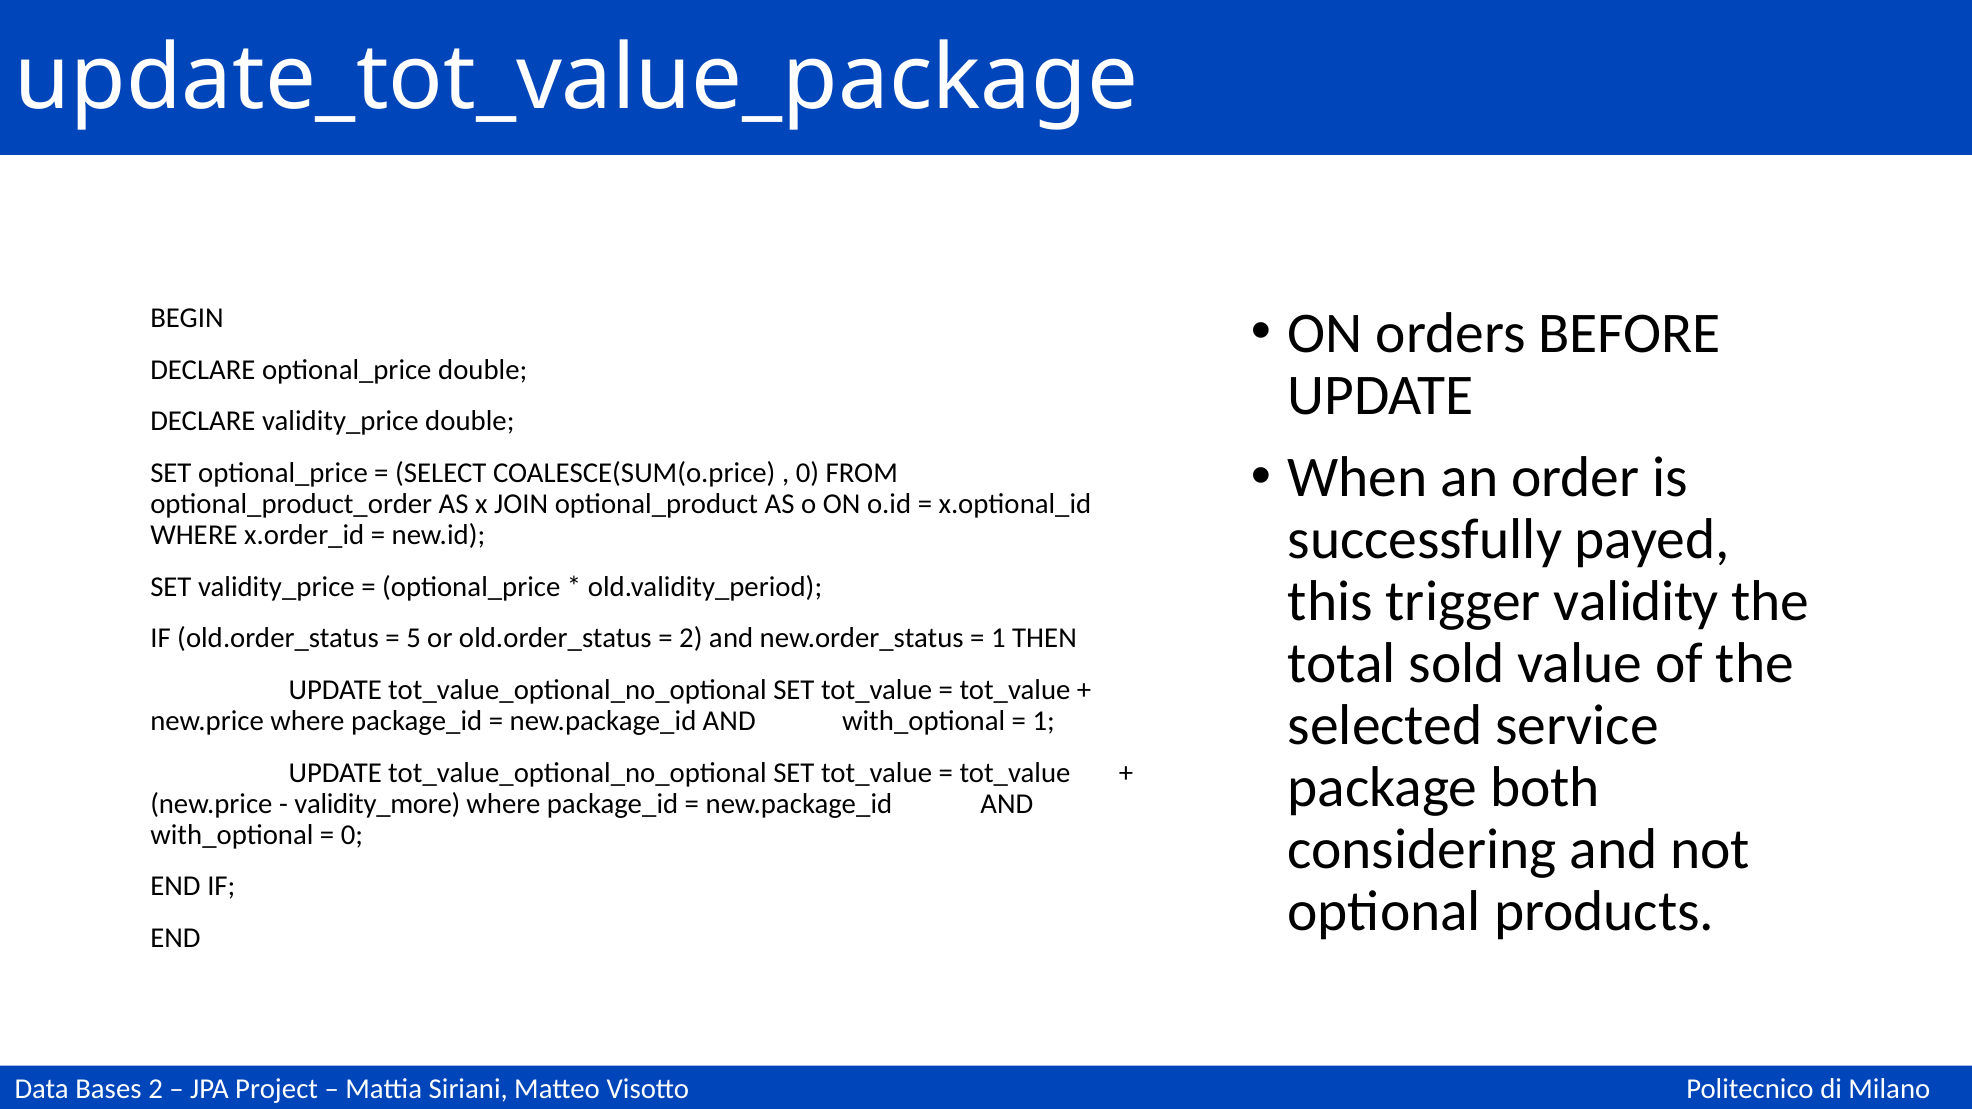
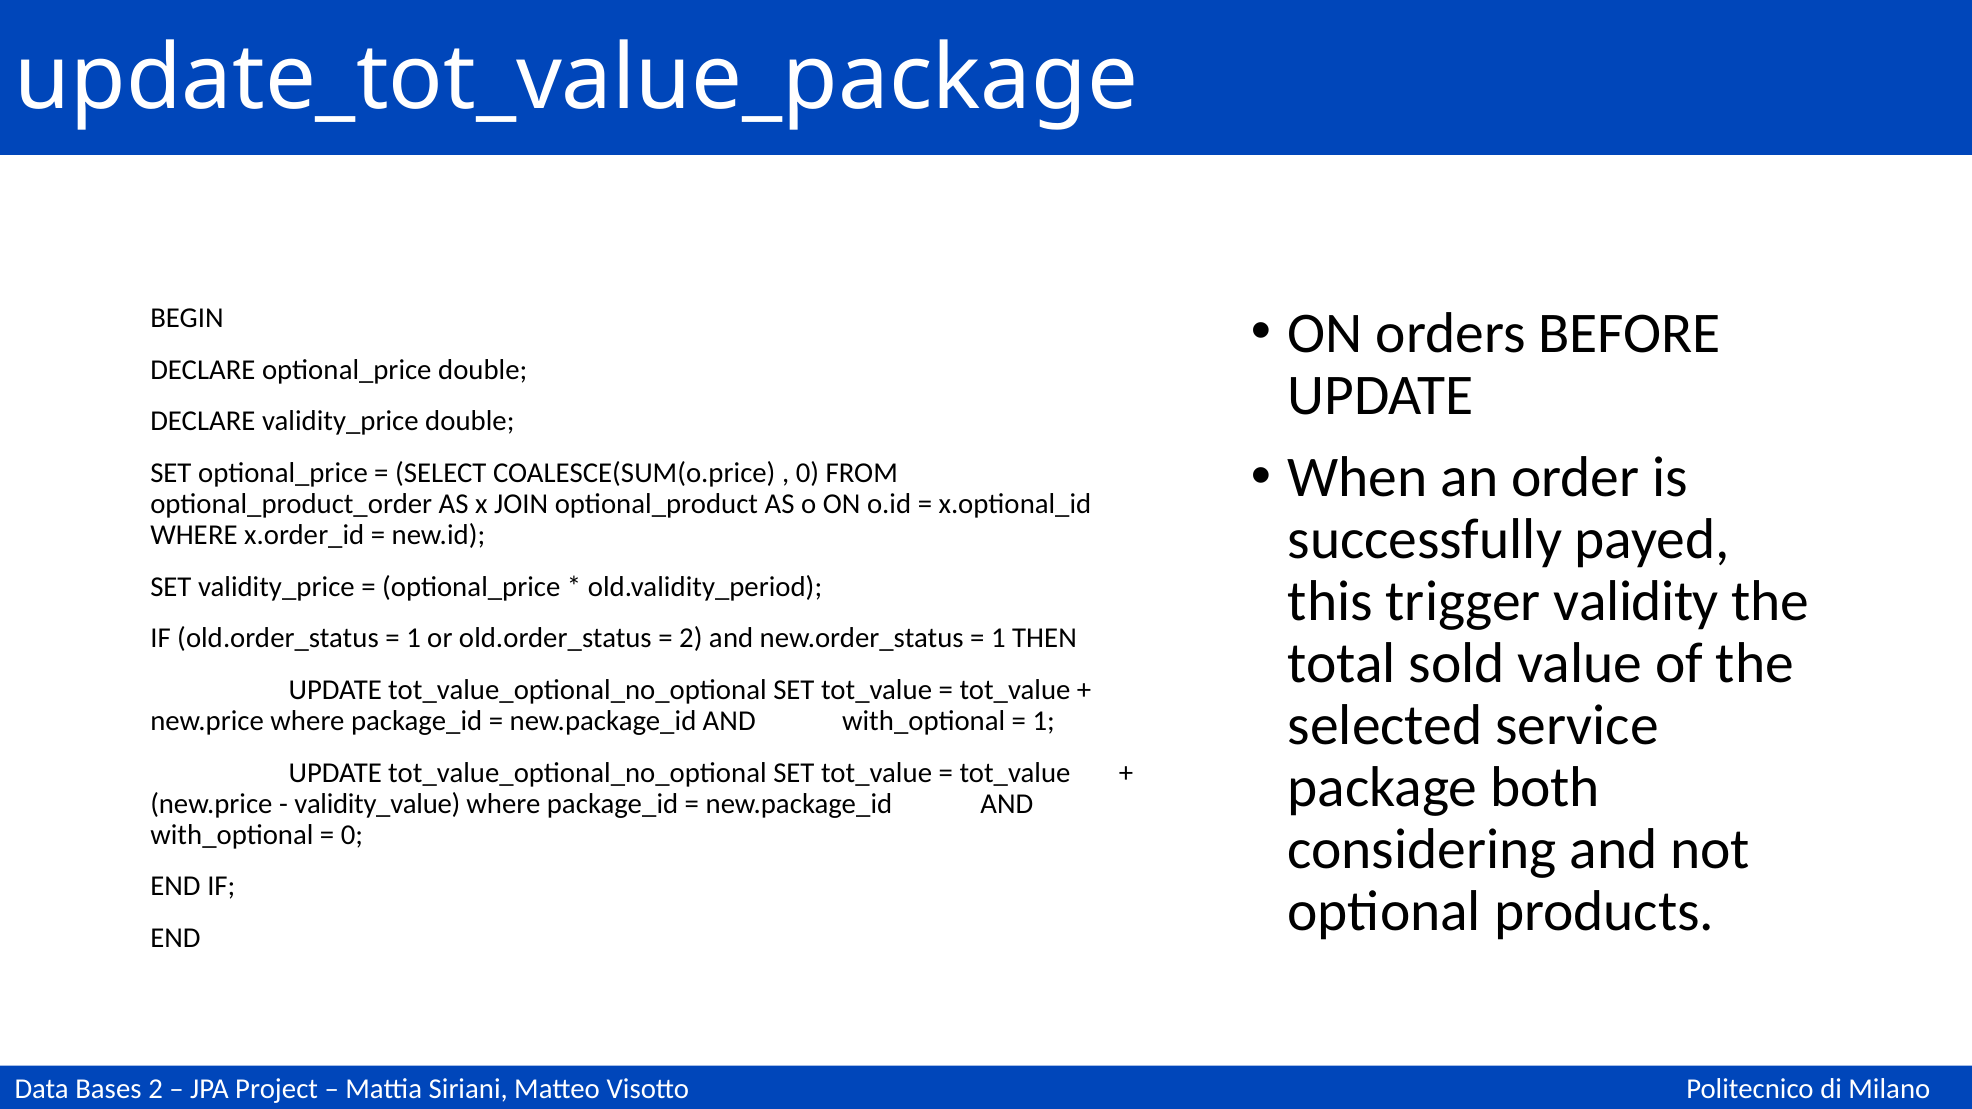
5: 5 -> 1 (414, 638)
validity_more: validity_more -> validity_value (377, 804)
